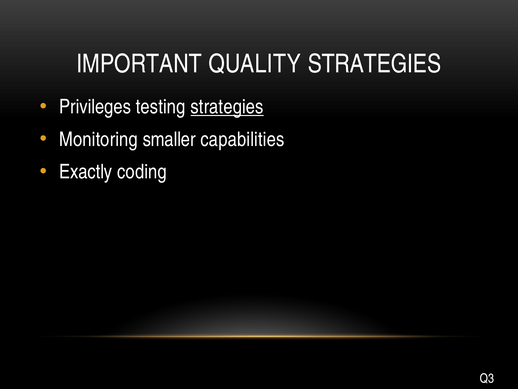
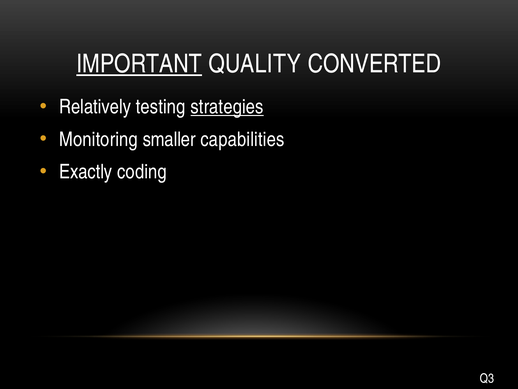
IMPORTANT underline: none -> present (139, 64)
QUALITY STRATEGIES: STRATEGIES -> CONVERTED (374, 64)
Privileges: Privileges -> Relatively (95, 107)
